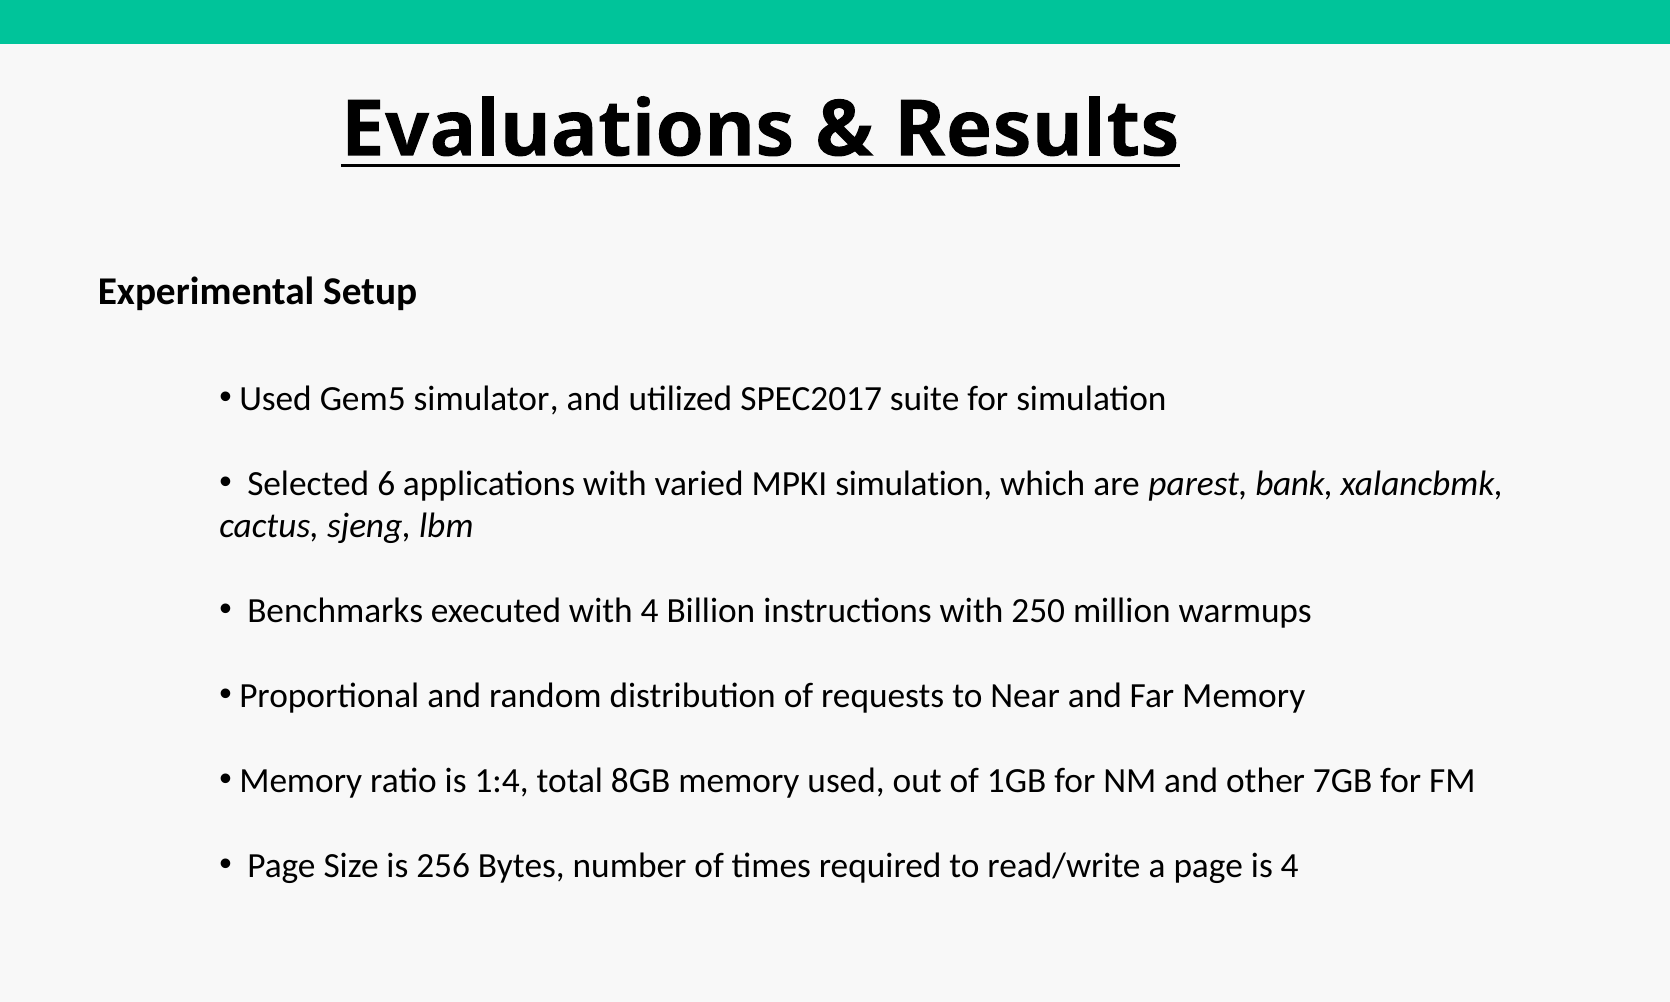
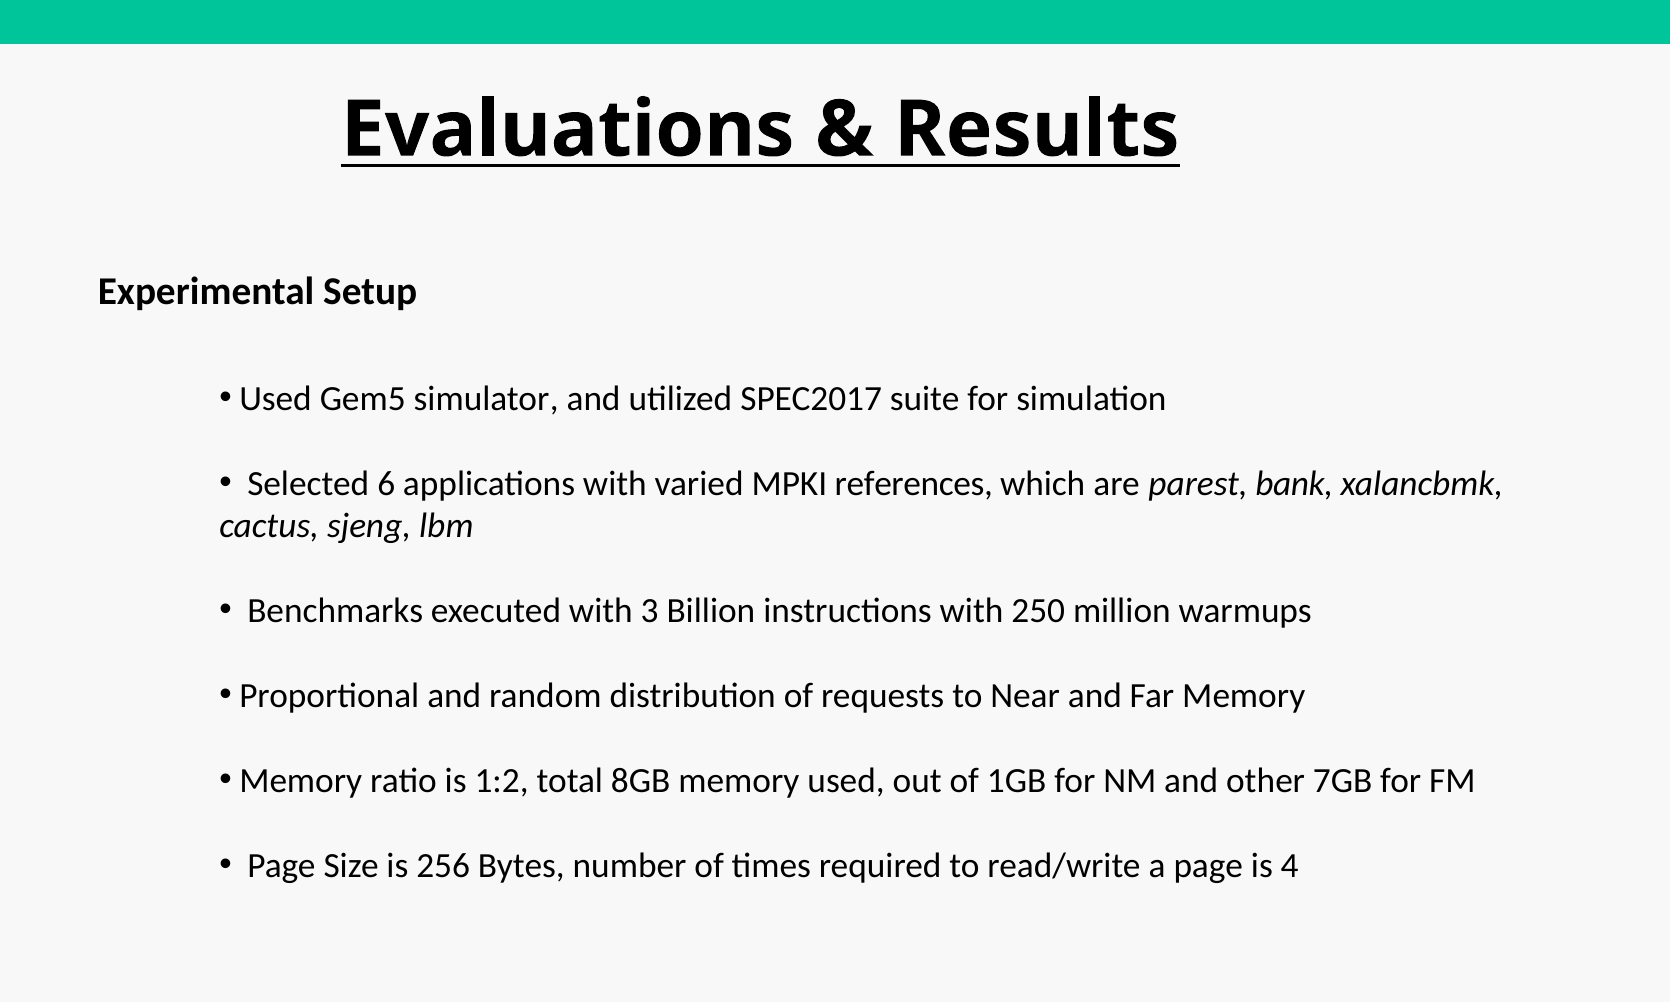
MPKI simulation: simulation -> references (914, 484)
with 4: 4 -> 3 (650, 611)
1:4: 1:4 -> 1:2 (502, 781)
